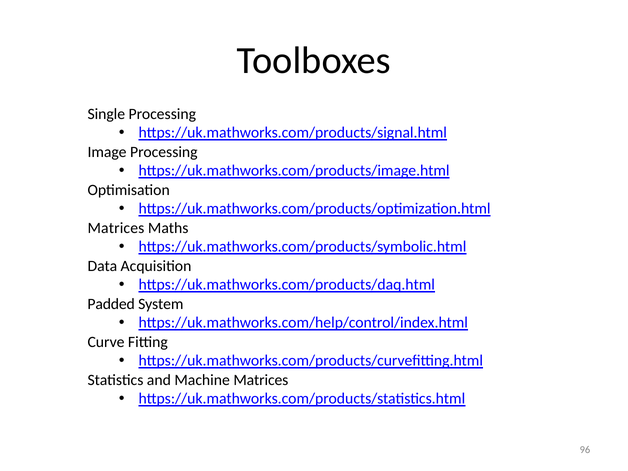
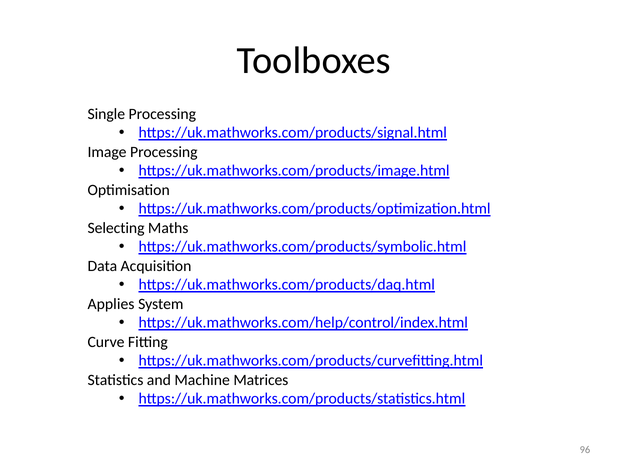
Matrices: Matrices -> Selecting (116, 228)
Padded: Padded -> Applies (111, 304)
